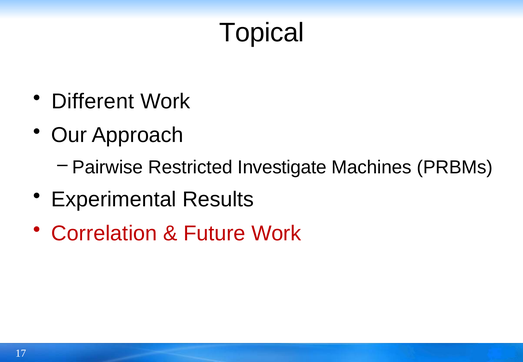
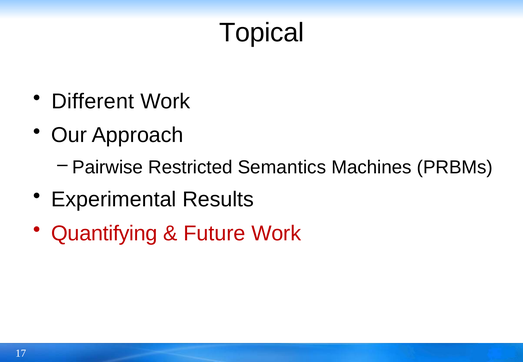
Investigate: Investigate -> Semantics (282, 167)
Correlation: Correlation -> Quantifying (104, 233)
